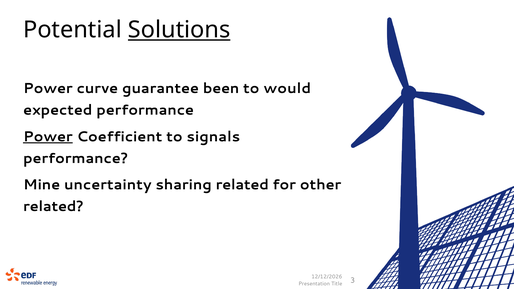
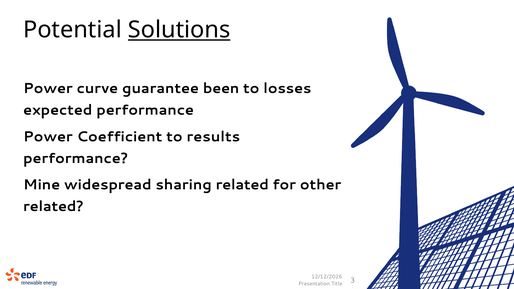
would: would -> losses (287, 88)
Power underline: present -> none (48, 137)
signals: signals -> results (213, 137)
uncertainty: uncertainty -> widespread (108, 185)
